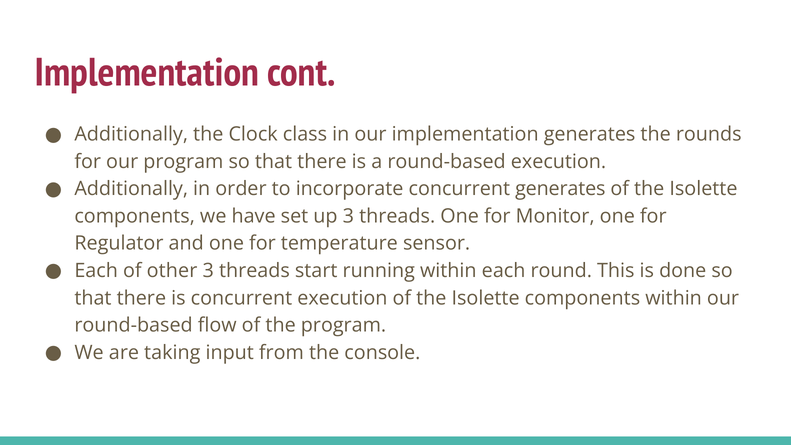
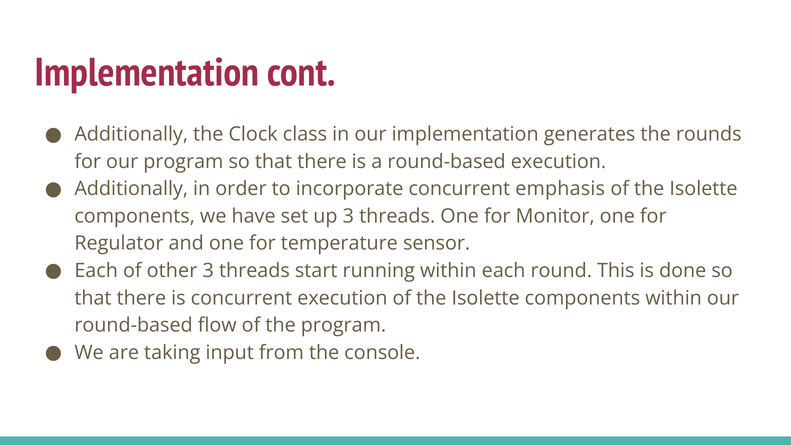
concurrent generates: generates -> emphasis (560, 189)
